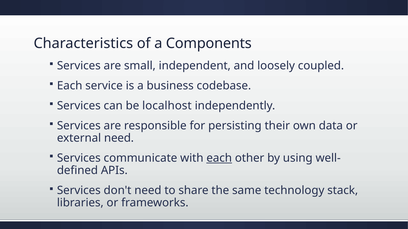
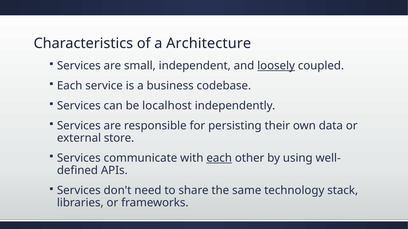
Components: Components -> Architecture (209, 43)
loosely underline: none -> present (276, 66)
external need: need -> store (119, 138)
